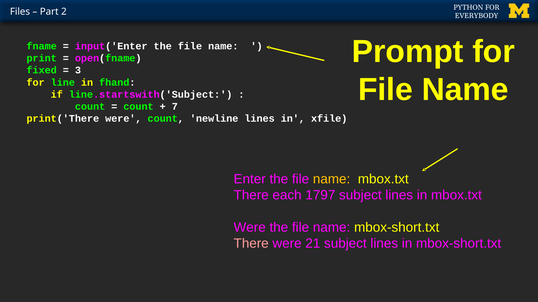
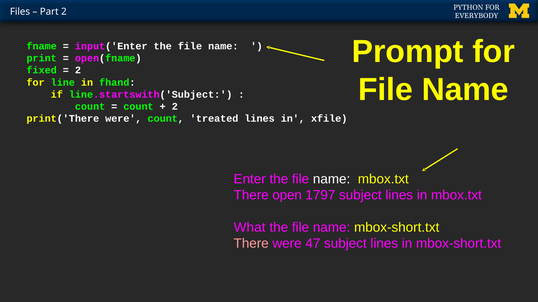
3: 3 -> 2 (78, 70)
7: 7 -> 2 (175, 107)
newline: newline -> treated (214, 119)
name colour: yellow -> white (332, 179)
each: each -> open (287, 196)
Were: Were -> What (250, 228)
21: 21 -> 47 (313, 244)
